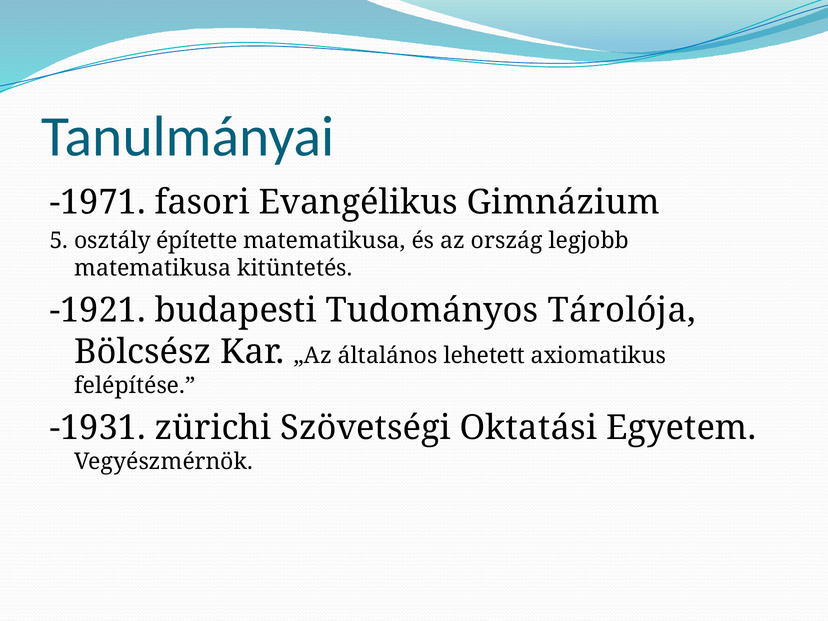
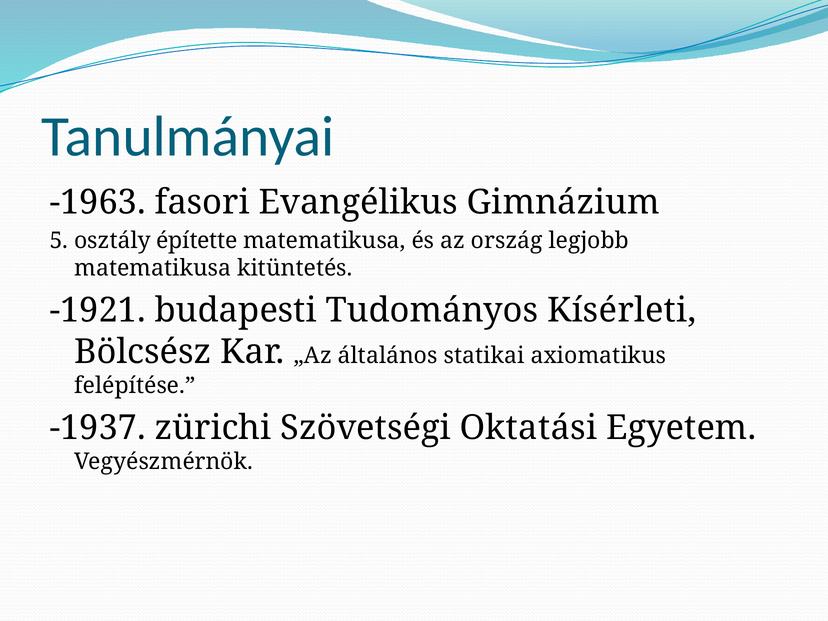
-1971: -1971 -> -1963 (98, 202)
Tárolója: Tárolója -> Kísérleti (622, 311)
lehetett: lehetett -> statikai (484, 356)
-1931: -1931 -> -1937 (98, 428)
